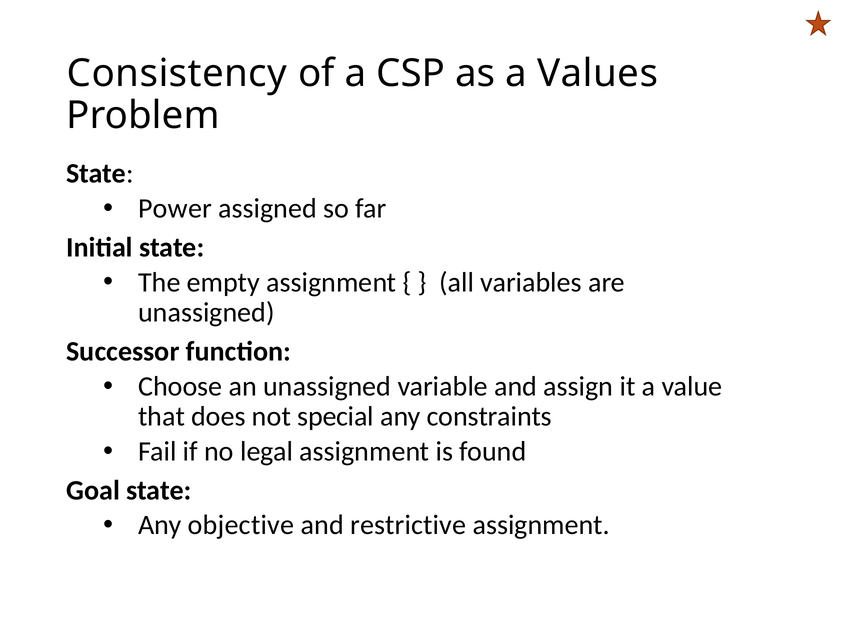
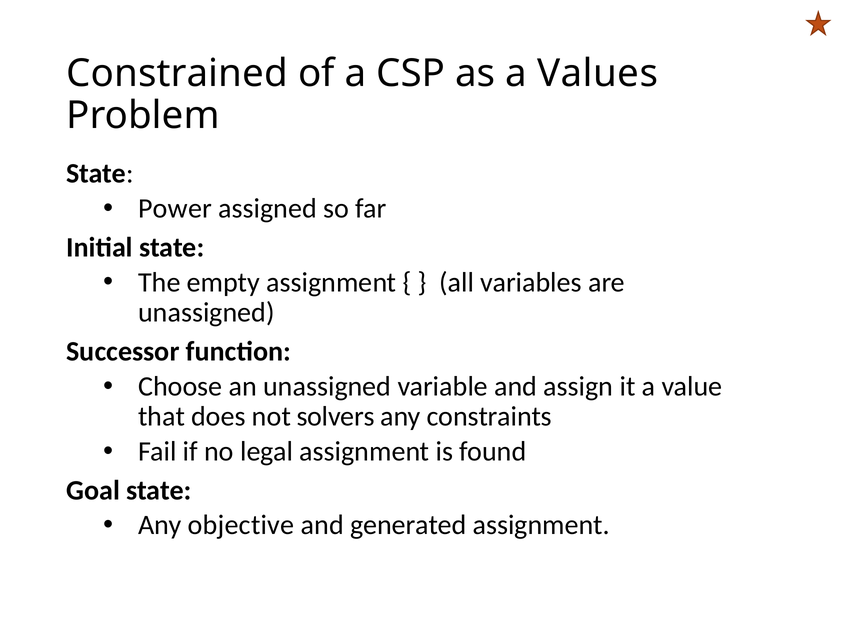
Consistency: Consistency -> Constrained (177, 74)
special: special -> solvers (336, 416)
restrictive: restrictive -> generated (408, 525)
